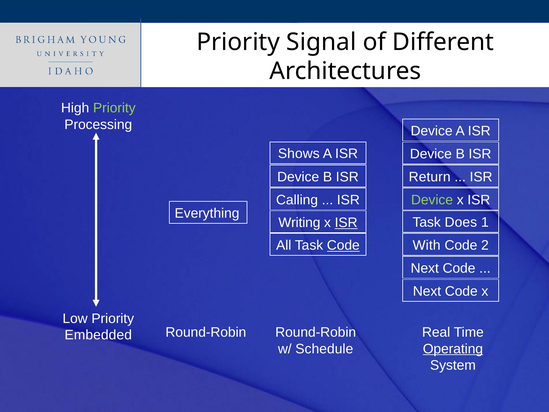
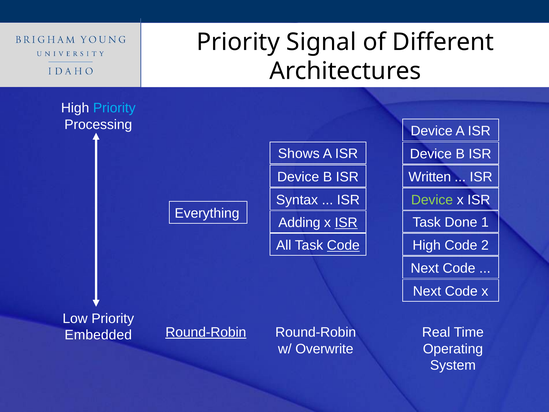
Priority colour: light green -> light blue (114, 108)
Return: Return -> Written (430, 177)
Calling: Calling -> Syntax (297, 200)
Does: Does -> Done (461, 222)
Writing: Writing -> Adding (299, 223)
With: With -> High (427, 245)
Round-Robin underline: none -> present (206, 332)
Schedule: Schedule -> Overwrite (324, 349)
Operating underline: present -> none (453, 349)
